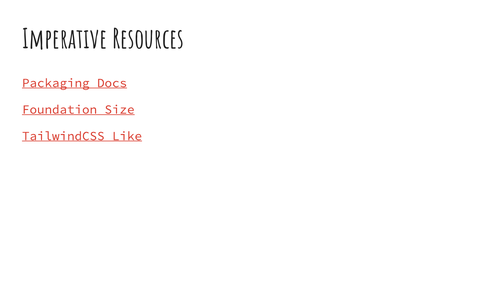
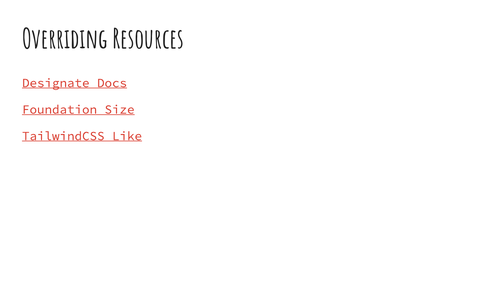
Imperative: Imperative -> Overriding (65, 40)
Packaging: Packaging -> Designate (56, 83)
